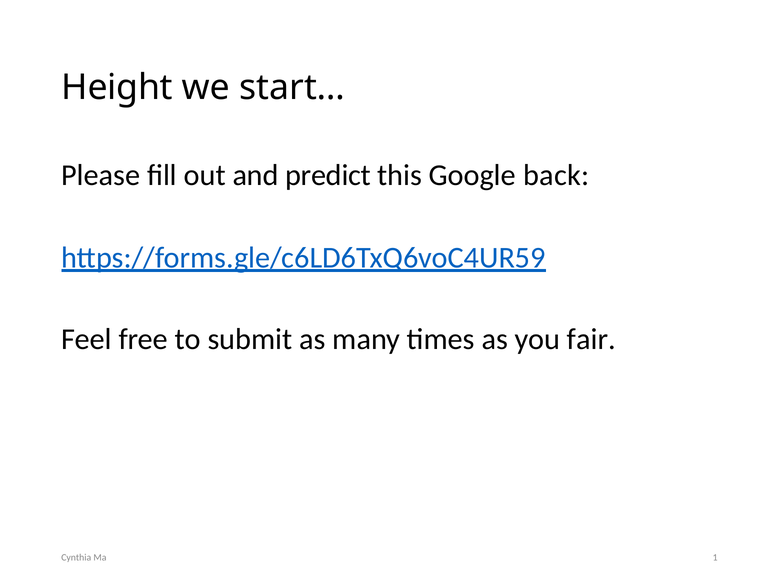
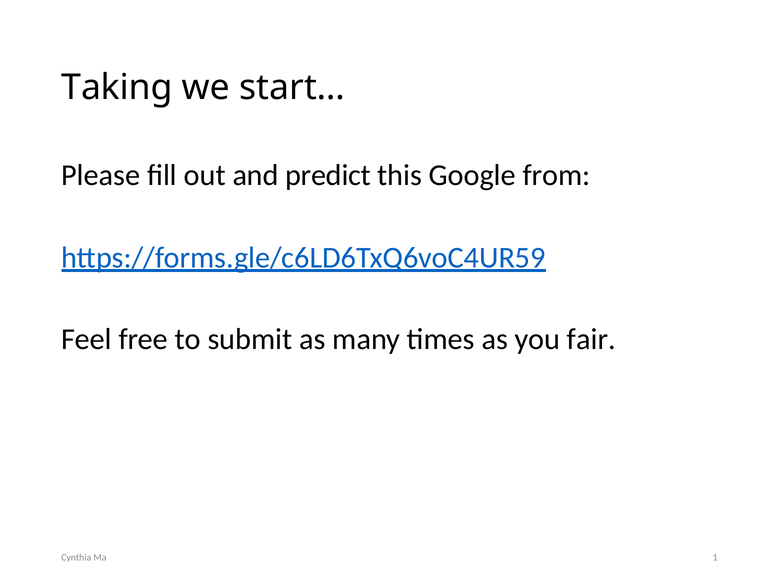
Height: Height -> Taking (117, 87)
back: back -> from (557, 176)
